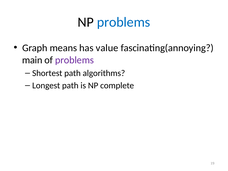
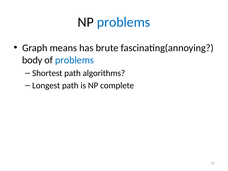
value: value -> brute (107, 48)
main: main -> body (32, 60)
problems colour: purple -> blue (74, 60)
